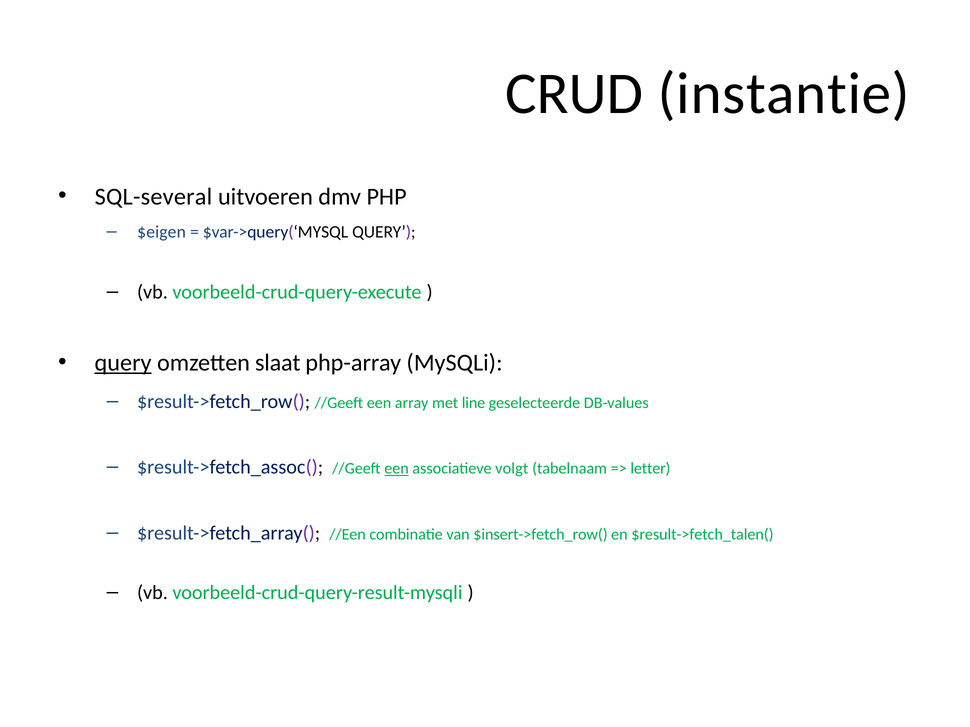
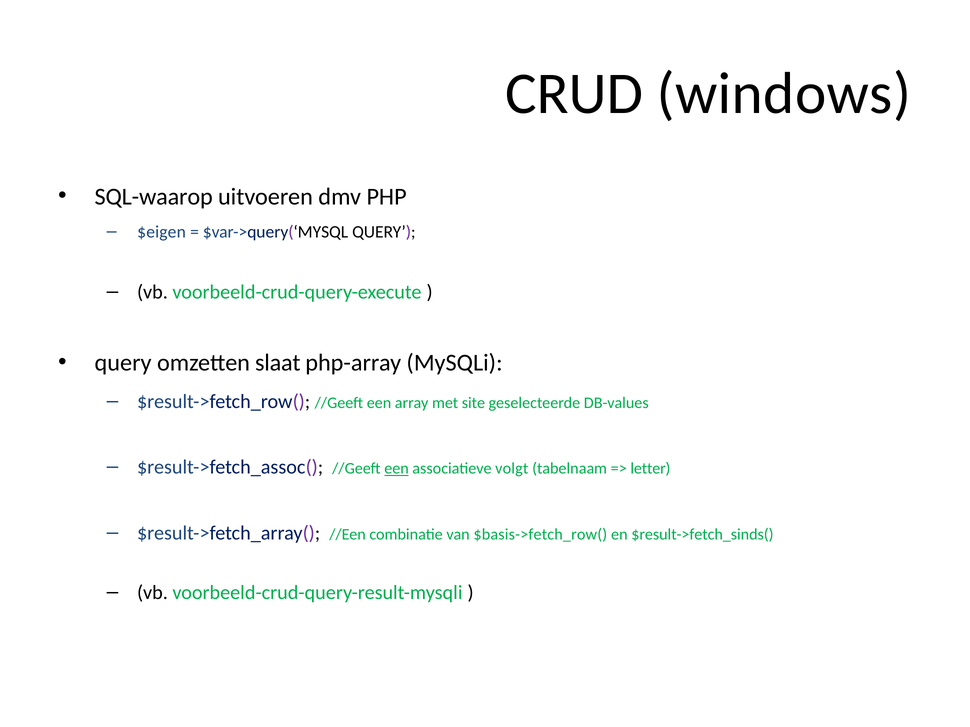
instantie: instantie -> windows (784, 94)
SQL-several: SQL-several -> SQL-waarop (154, 197)
query underline: present -> none (123, 363)
line: line -> site (473, 403)
$insert->fetch_row(: $insert->fetch_row( -> $basis->fetch_row( (540, 535)
$result->fetch_talen(: $result->fetch_talen( -> $result->fetch_sinds( (702, 535)
